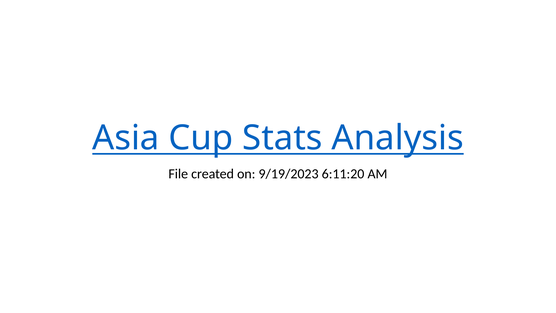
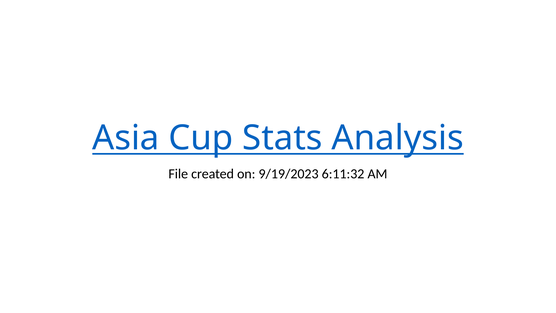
6:11:20: 6:11:20 -> 6:11:32 (343, 174)
